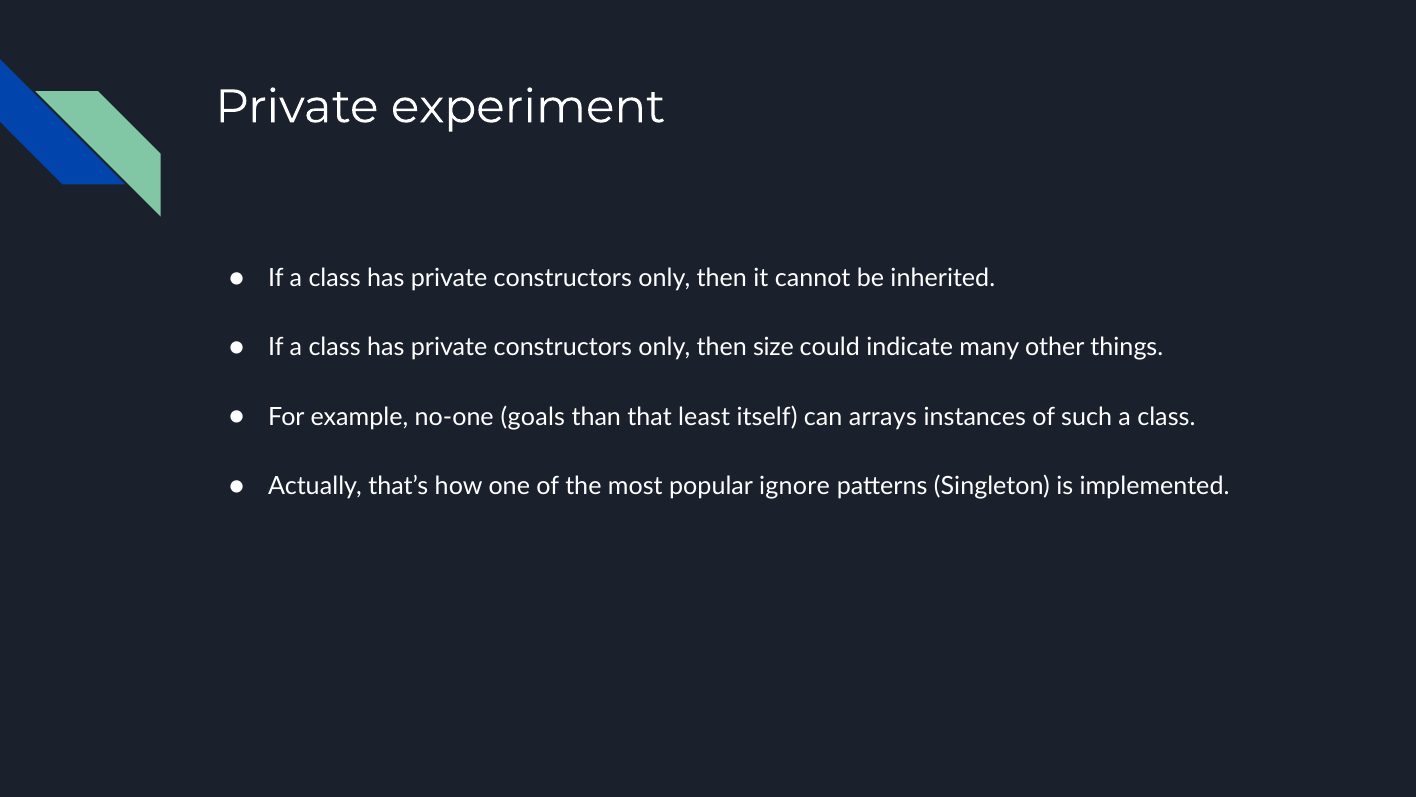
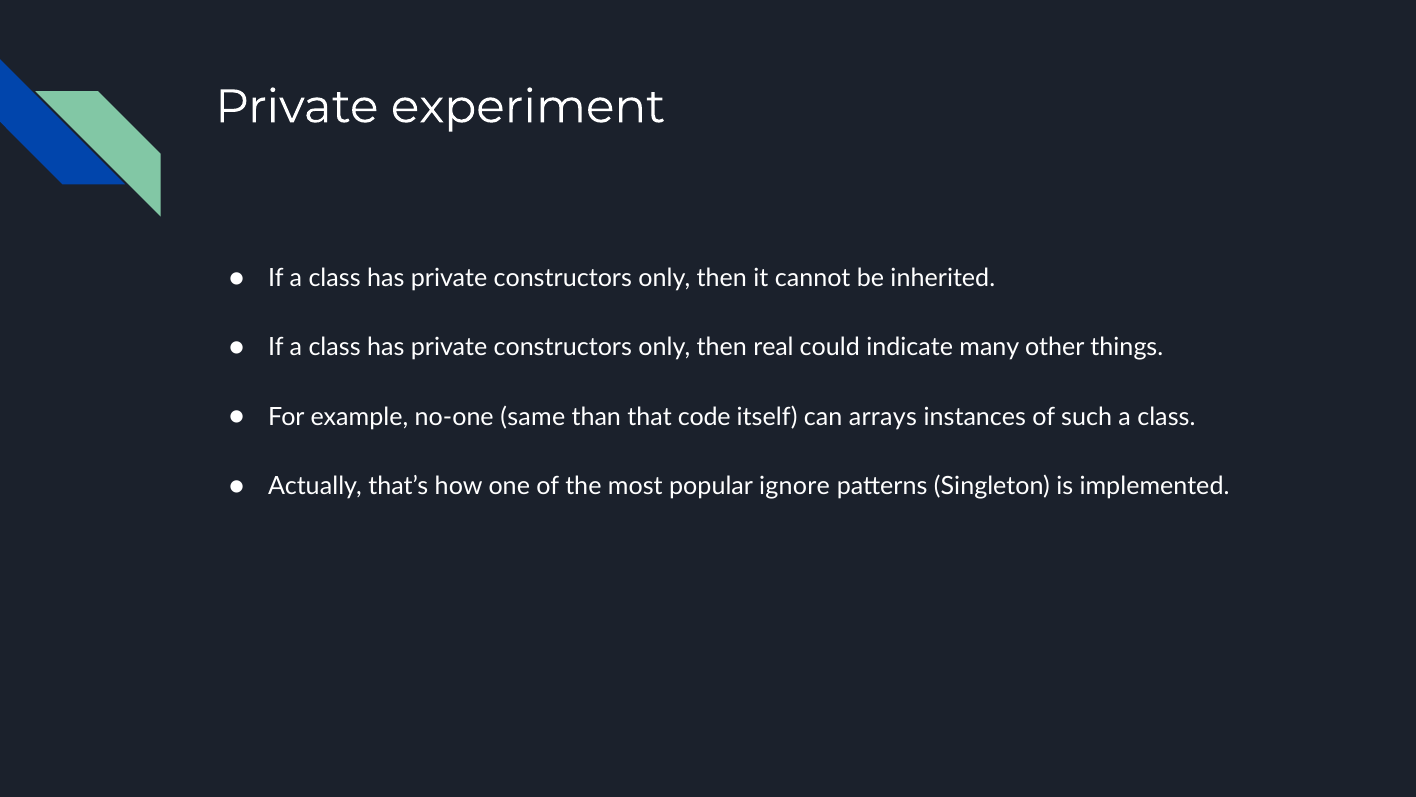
size: size -> real (773, 347)
goals: goals -> same (533, 417)
least: least -> code (704, 417)
